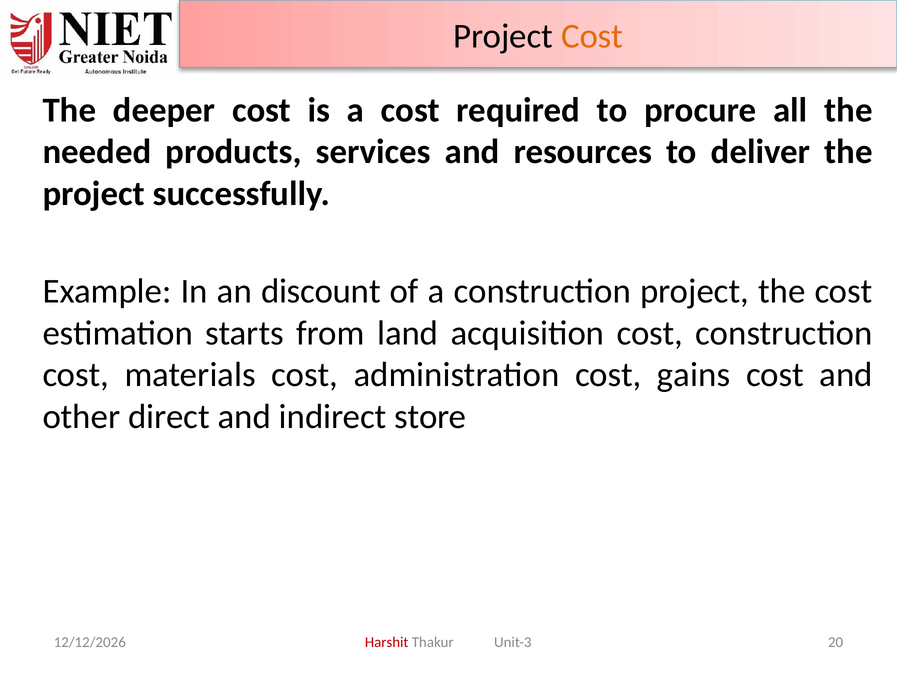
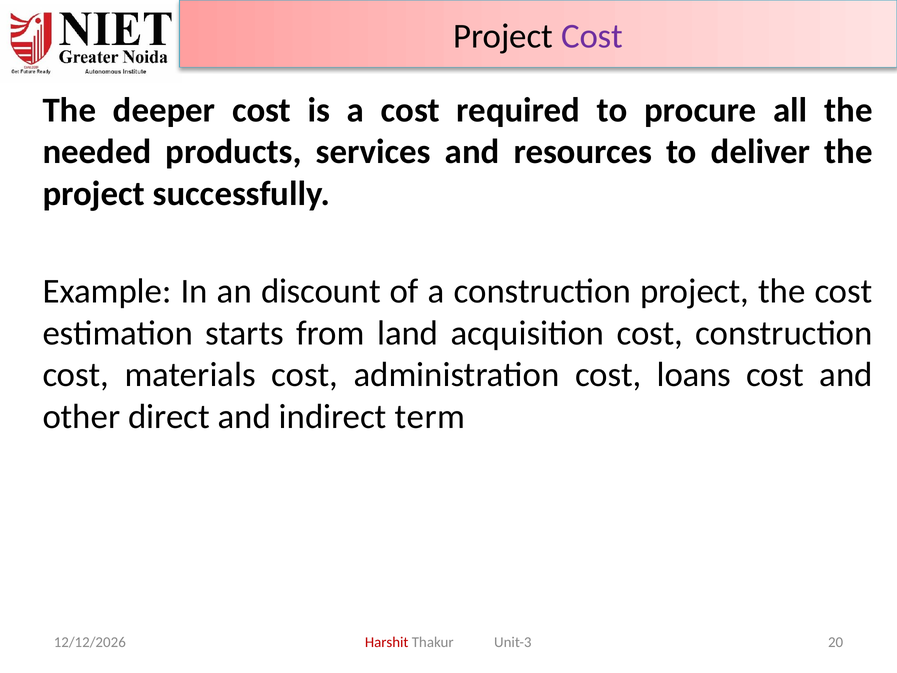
Cost colour: orange -> purple (592, 36)
gains: gains -> loans (694, 375)
store: store -> term (430, 416)
